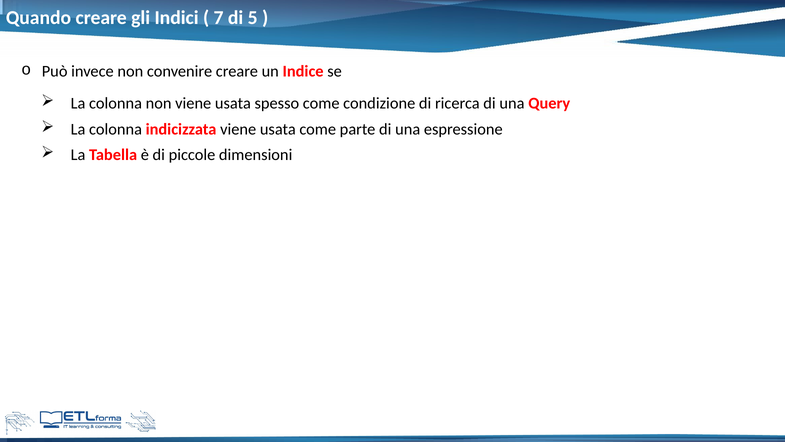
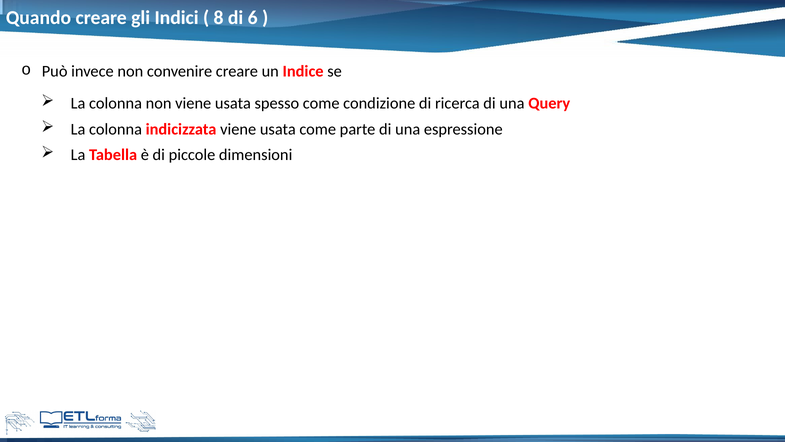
7: 7 -> 8 (219, 18)
5: 5 -> 6 (253, 18)
